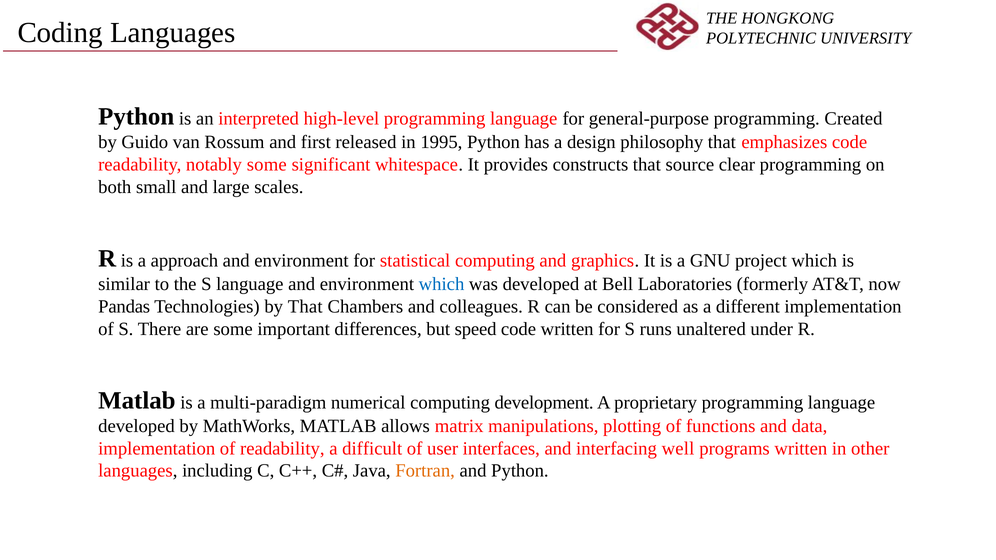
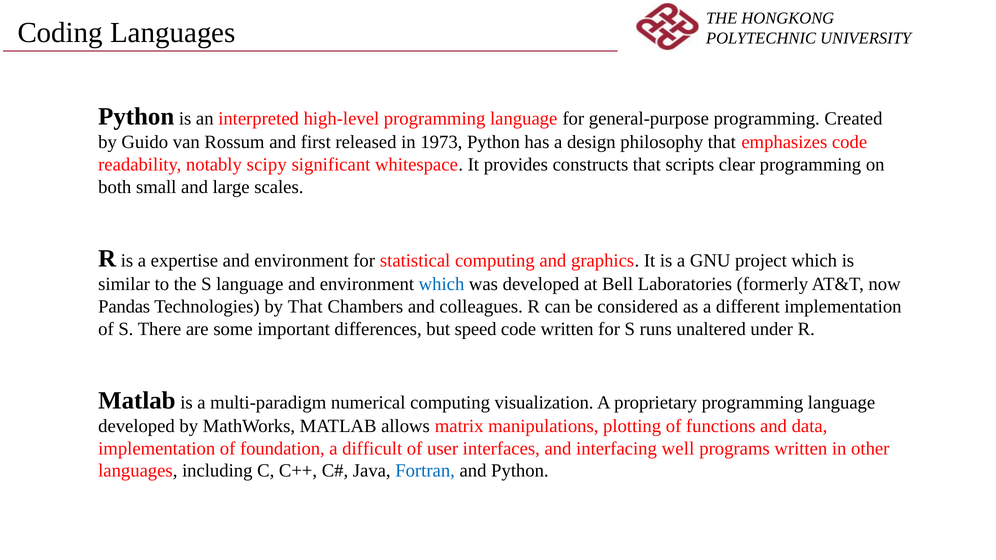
1995: 1995 -> 1973 (441, 142)
notably some: some -> scipy (267, 165)
source: source -> scripts (690, 165)
approach: approach -> expertise (184, 261)
development: development -> visualization (544, 403)
of readability: readability -> foundation (282, 449)
Fortran colour: orange -> blue (425, 471)
